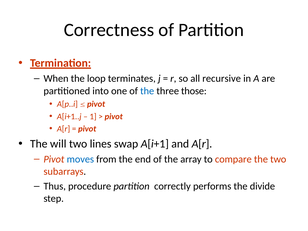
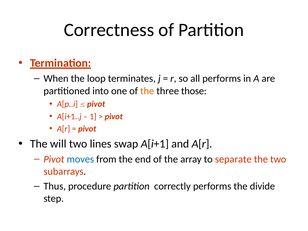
all recursive: recursive -> performs (222, 79)
the colour: blue -> orange (147, 91)
compare: compare -> separate (233, 159)
